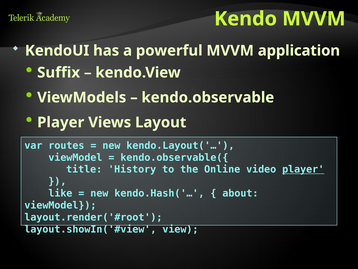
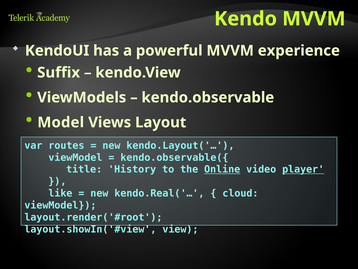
application: application -> experience (299, 51)
Player: Player -> Model (61, 122)
Online underline: none -> present (222, 169)
kendo.Hash('…: kendo.Hash('… -> kendo.Real('… (159, 193)
about: about -> cloud (240, 193)
